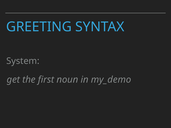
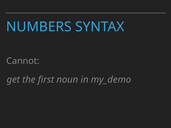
GREETING: GREETING -> NUMBERS (39, 27)
System: System -> Cannot (23, 61)
